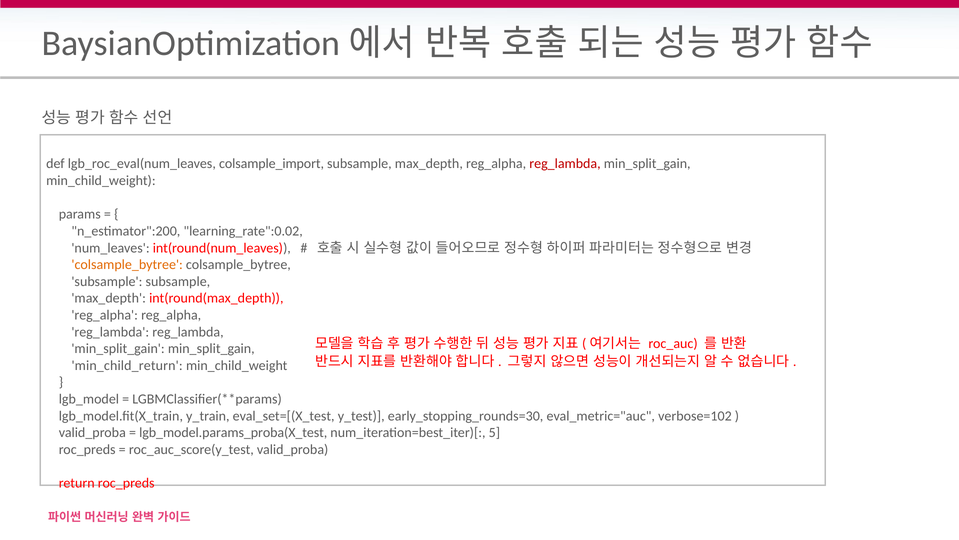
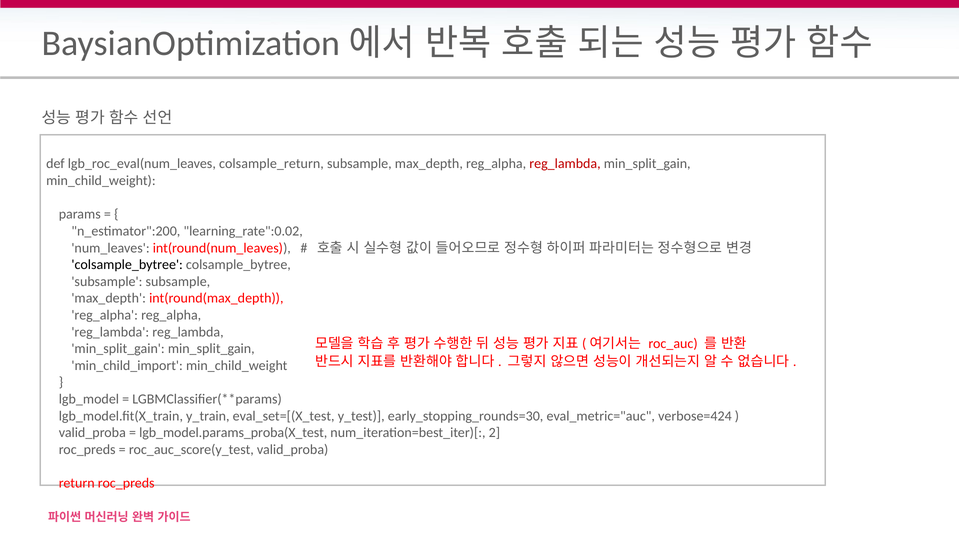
colsample_import: colsample_import -> colsample_return (271, 164)
colsample_bytree colour: orange -> black (127, 264)
min_child_return: min_child_return -> min_child_import (127, 365)
verbose=102: verbose=102 -> verbose=424 (695, 416)
5: 5 -> 2 (494, 432)
